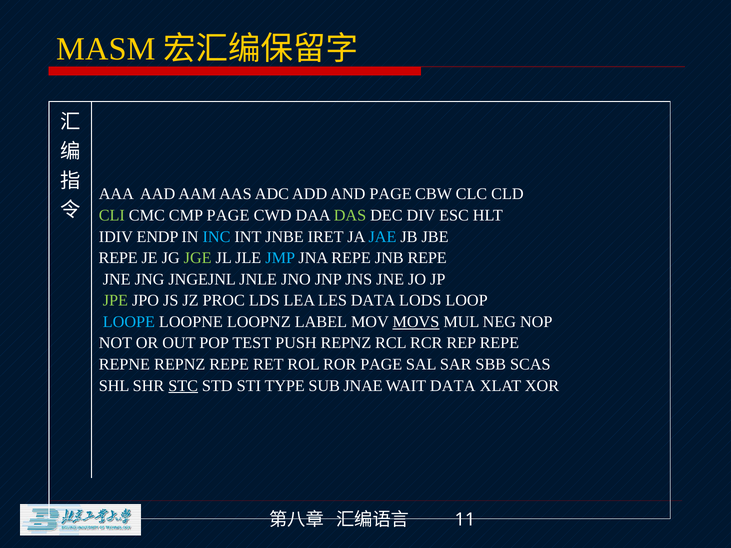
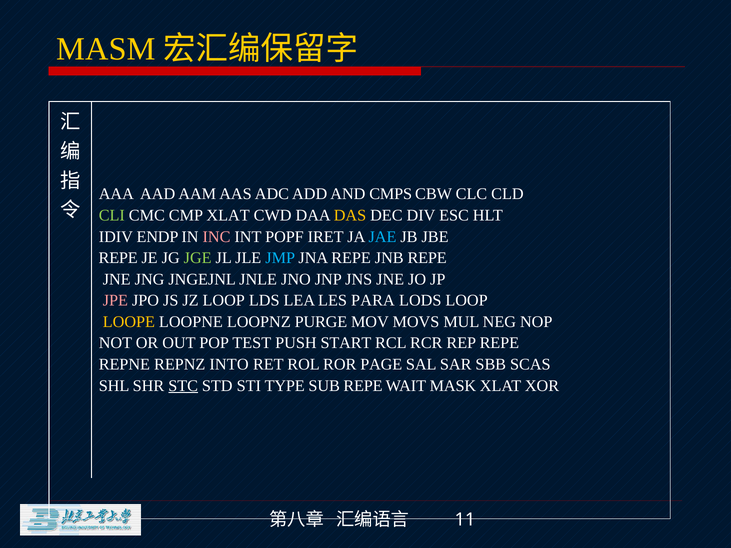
AND PAGE: PAGE -> CMPS (391, 194)
CMP PAGE: PAGE -> XLAT (228, 215)
DAS colour: light green -> yellow (350, 215)
INC colour: light blue -> pink (217, 237)
JNBE: JNBE -> POPF (284, 237)
JPE colour: light green -> pink (115, 301)
JZ PROC: PROC -> LOOP (224, 301)
LES DATA: DATA -> PARA (373, 301)
LOOPE colour: light blue -> yellow (129, 322)
LABEL: LABEL -> PURGE (321, 322)
MOVS underline: present -> none (416, 322)
PUSH REPNZ: REPNZ -> START (346, 343)
REPNZ REPE: REPE -> INTO (229, 365)
SUB JNAE: JNAE -> REPE (363, 386)
WAIT DATA: DATA -> MASK (453, 386)
